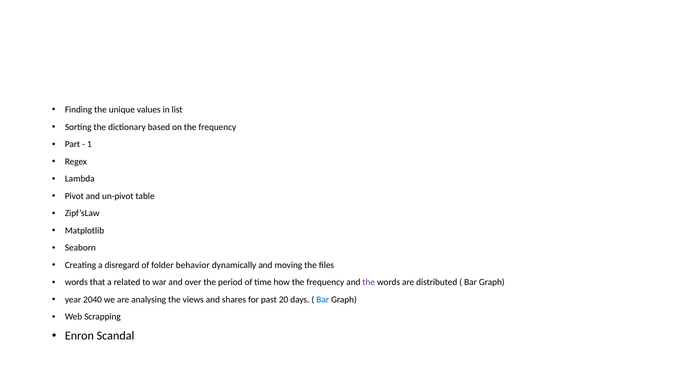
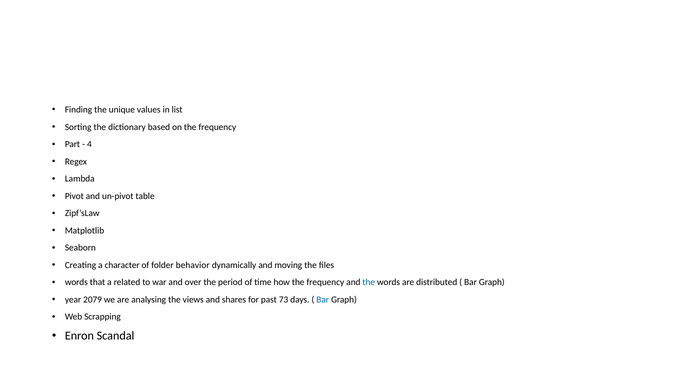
1: 1 -> 4 (89, 144)
disregard: disregard -> character (122, 265)
the colour: purple -> blue (369, 283)
2040: 2040 -> 2079 (93, 300)
20: 20 -> 73 (284, 300)
